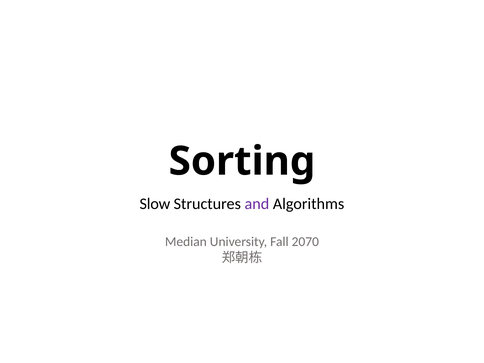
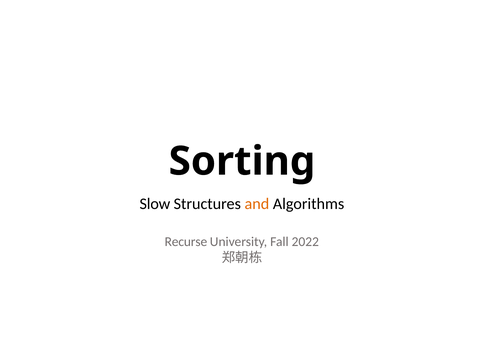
and colour: purple -> orange (257, 204)
Median: Median -> Recurse (186, 242)
2070: 2070 -> 2022 (305, 242)
